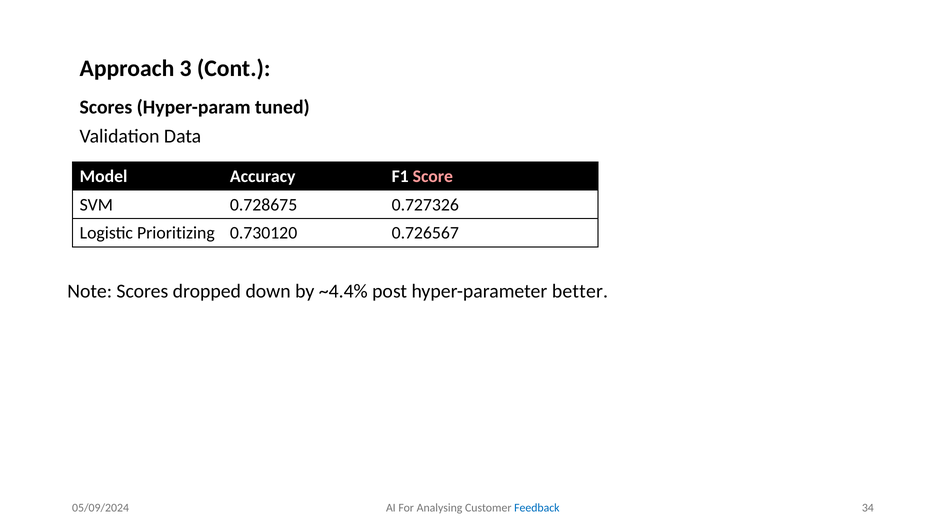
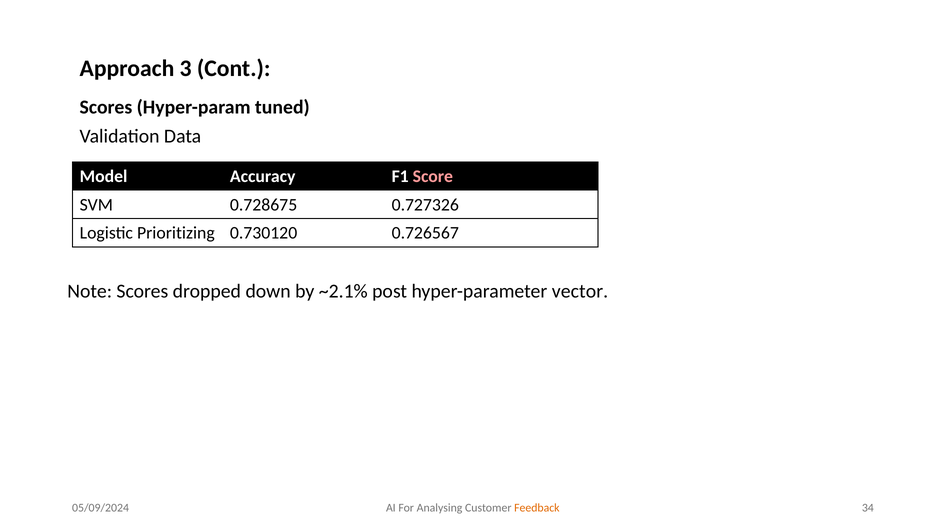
~4.4%: ~4.4% -> ~2.1% (343, 291)
better: better -> vector (580, 291)
Feedback colour: blue -> orange (537, 508)
